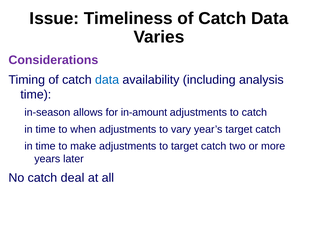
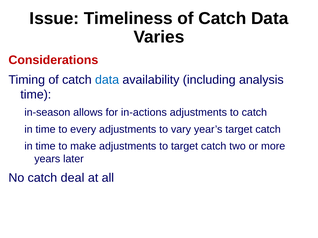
Considerations colour: purple -> red (53, 60)
in-amount: in-amount -> in-actions (144, 113)
when: when -> every (83, 130)
